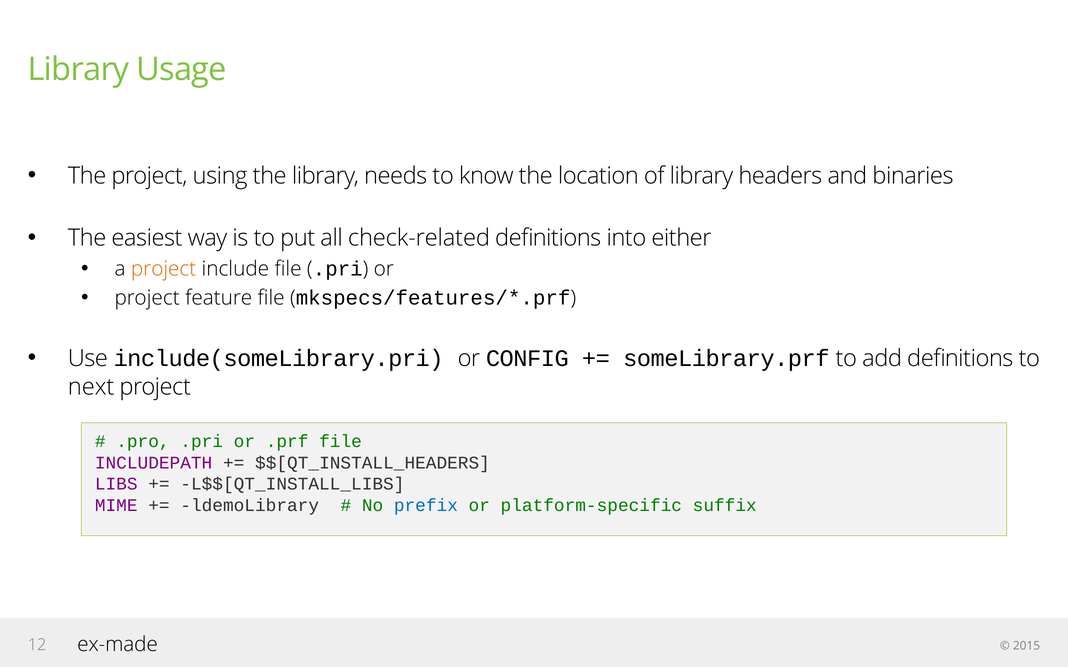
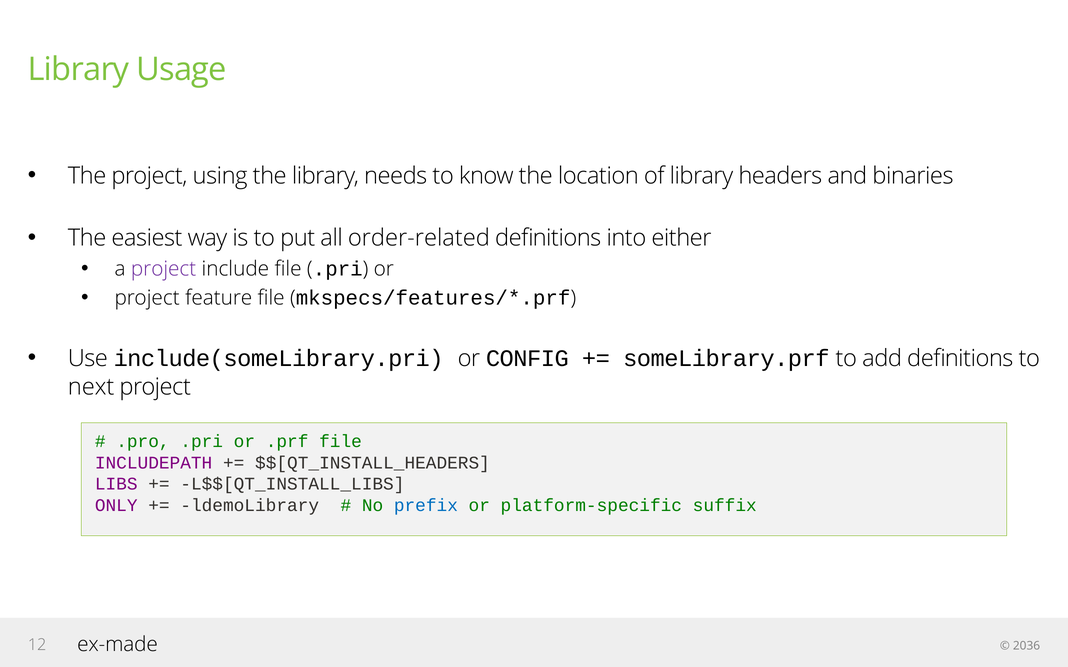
check-related: check-related -> order-related (419, 238)
project colour: orange -> purple (164, 269)
MIME: MIME -> ONLY (116, 506)
2015: 2015 -> 2036 (1027, 646)
